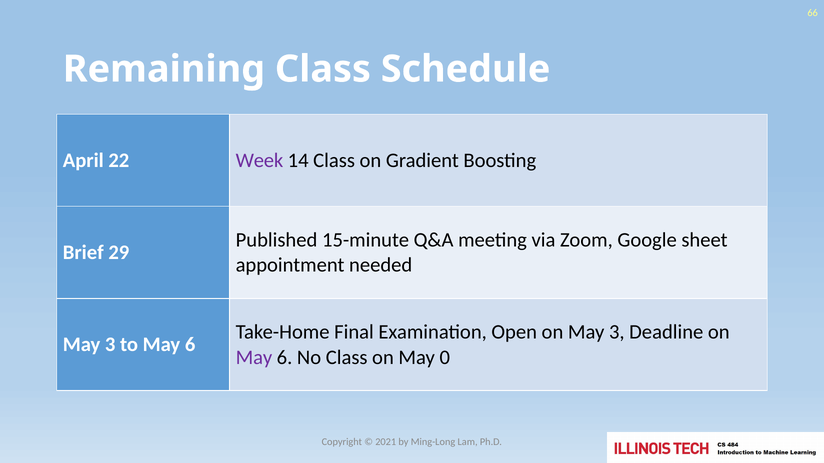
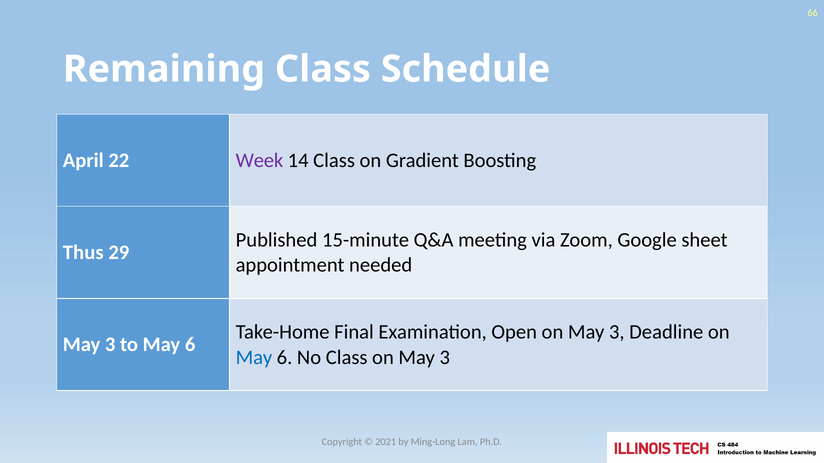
Brief: Brief -> Thus (83, 253)
May colour: purple -> blue (254, 358)
Class on May 0: 0 -> 3 (445, 358)
